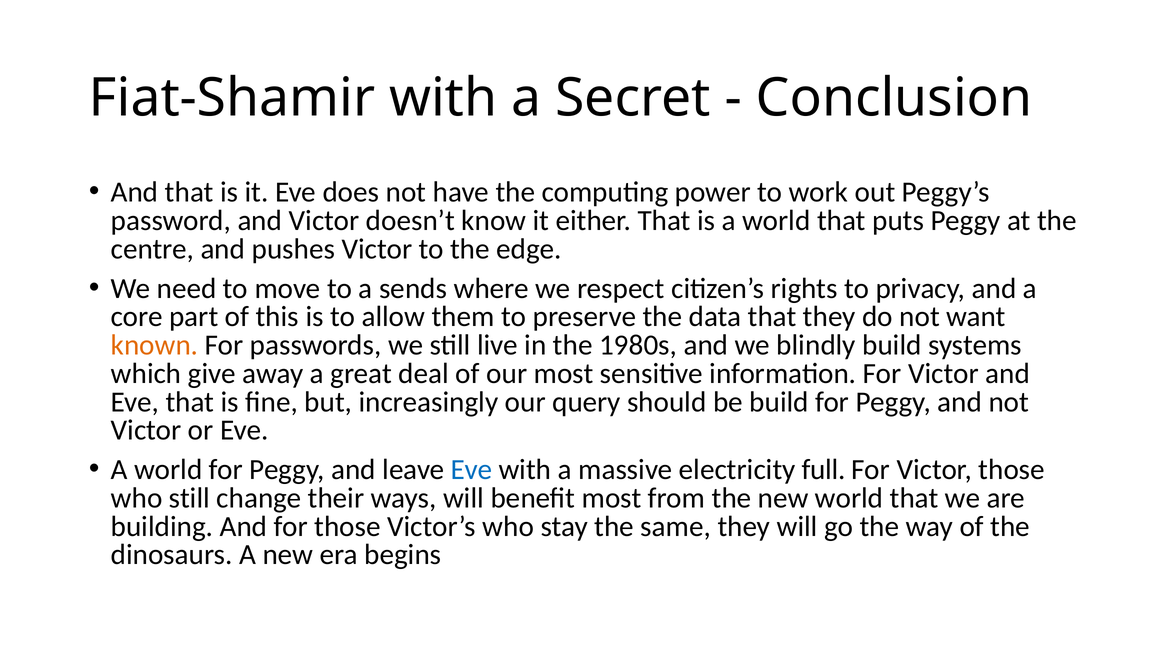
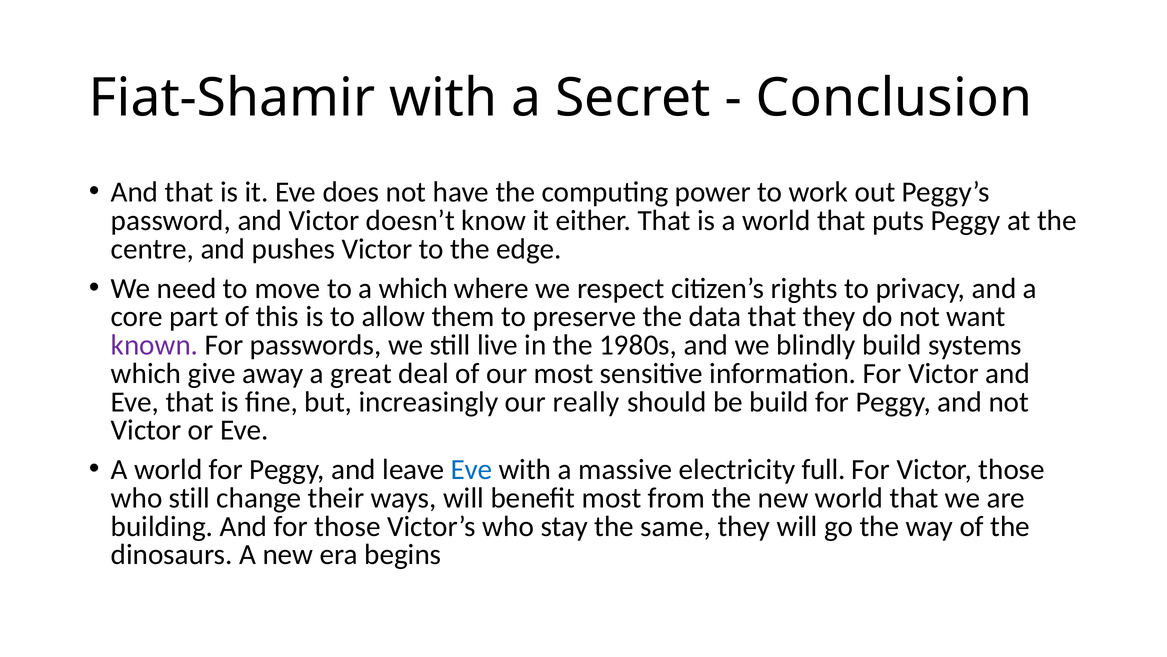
a sends: sends -> which (413, 288)
known colour: orange -> purple (155, 345)
query: query -> really (586, 402)
